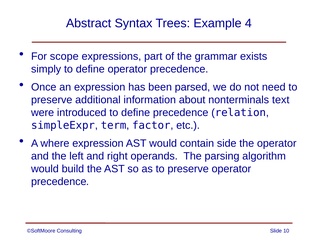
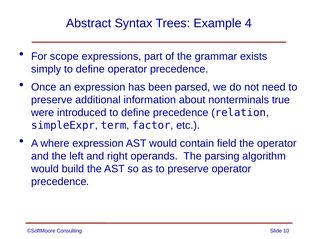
text: text -> true (281, 100)
side: side -> field (227, 143)
